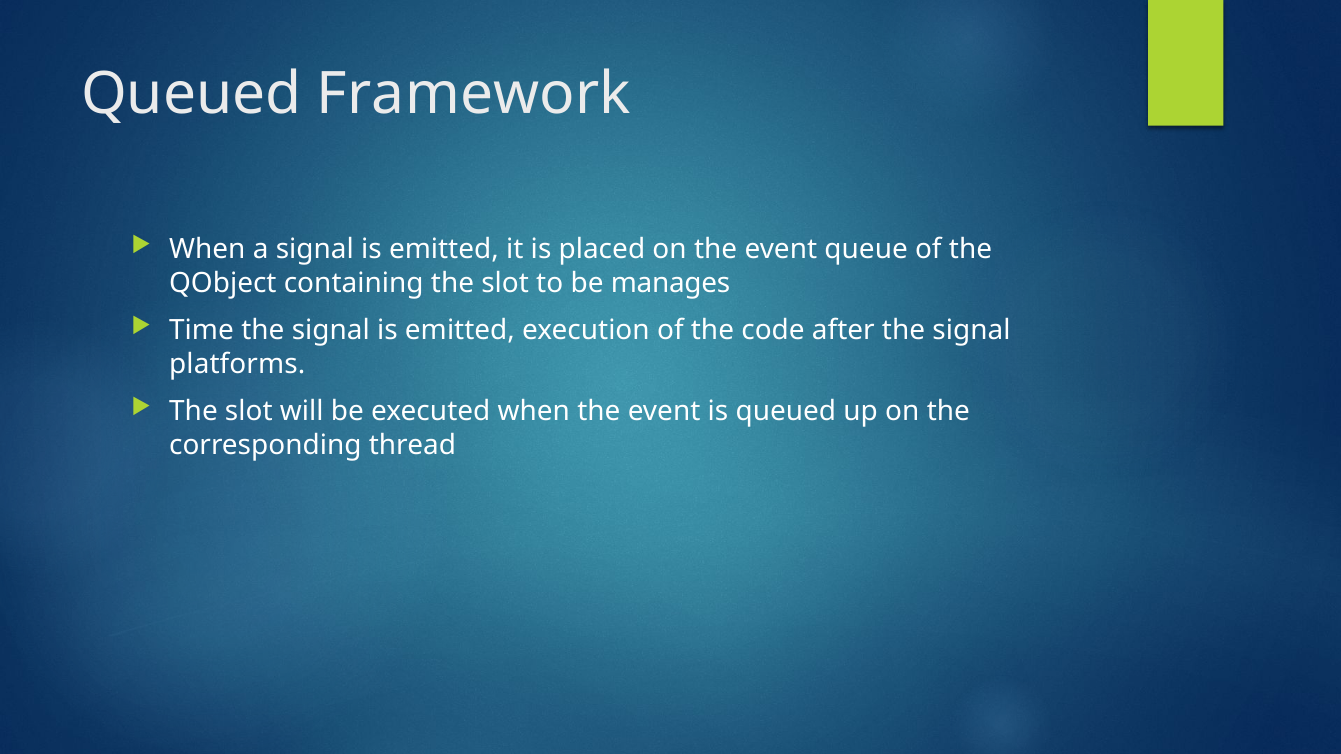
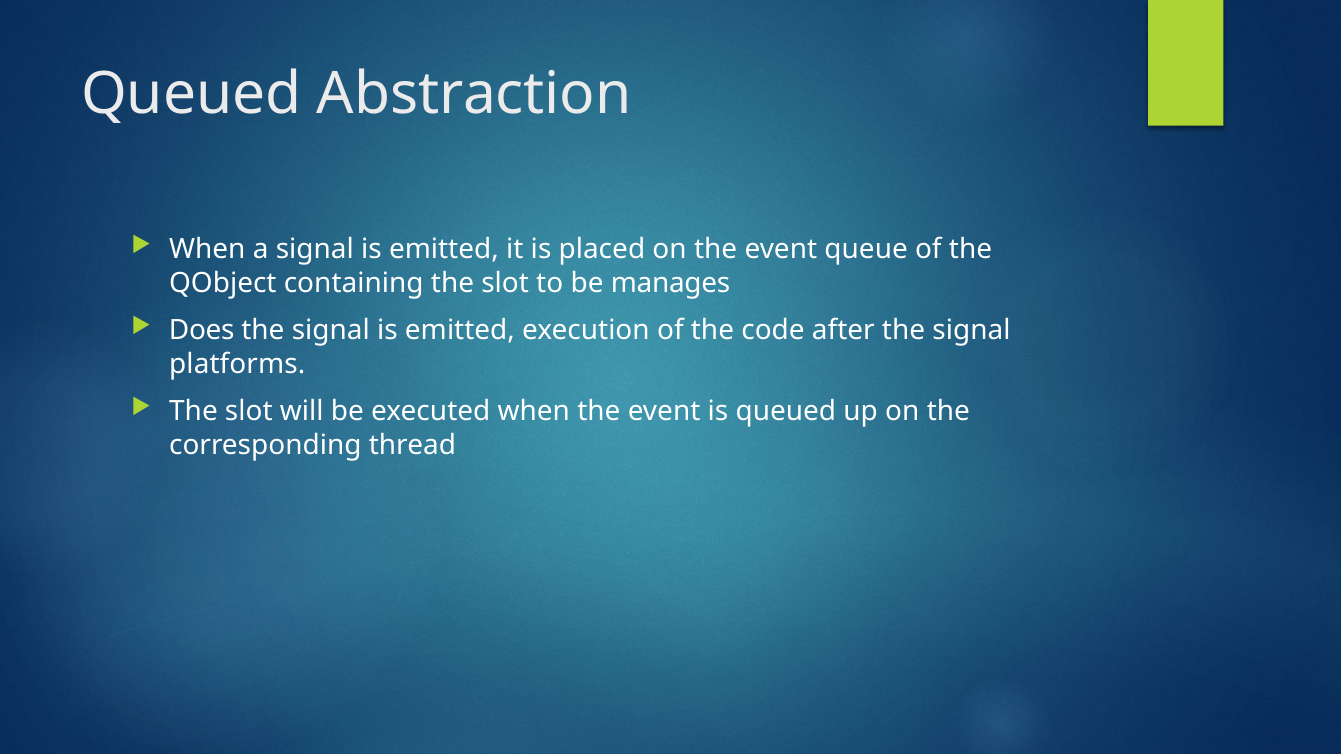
Framework: Framework -> Abstraction (474, 94)
Time: Time -> Does (202, 331)
